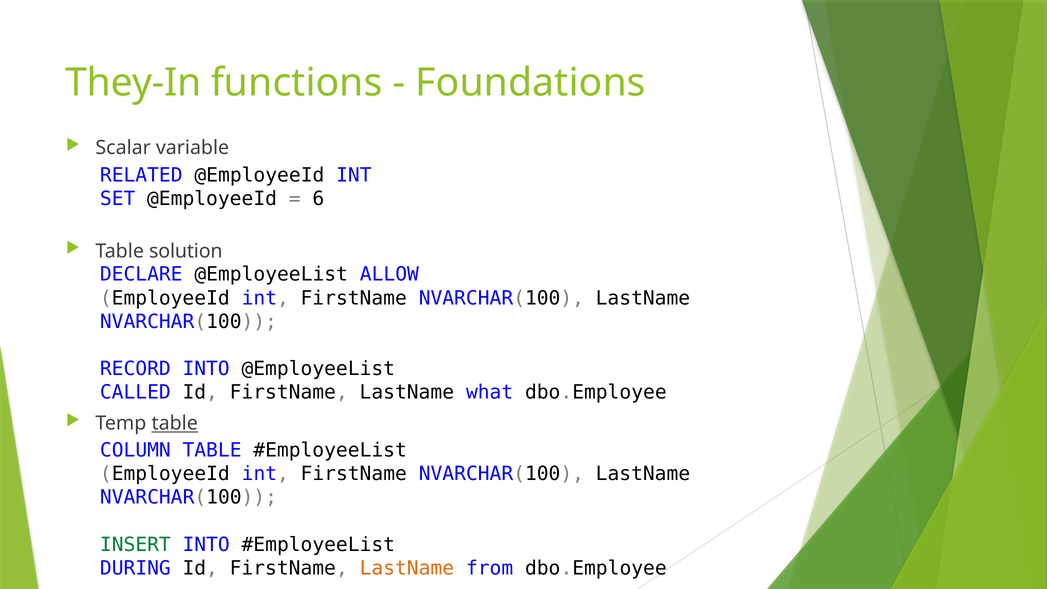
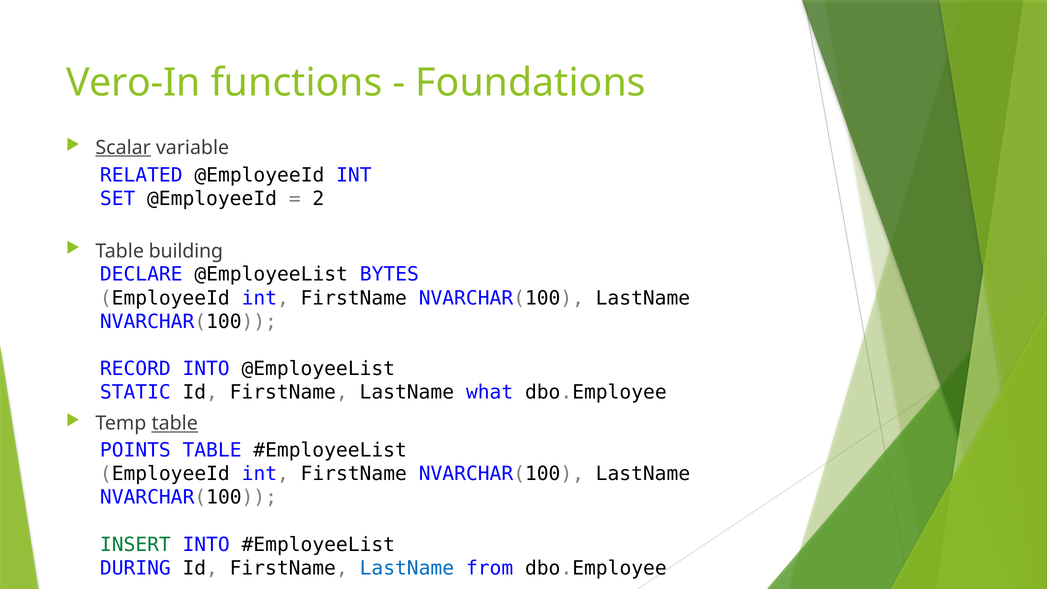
They-In: They-In -> Vero-In (133, 83)
Scalar underline: none -> present (123, 148)
6: 6 -> 2 (318, 199)
solution: solution -> building (186, 251)
ALLOW: ALLOW -> BYTES (389, 274)
CALLED: CALLED -> STATIC (135, 392)
COLUMN: COLUMN -> POINTS (135, 450)
LastName colour: orange -> blue (407, 568)
